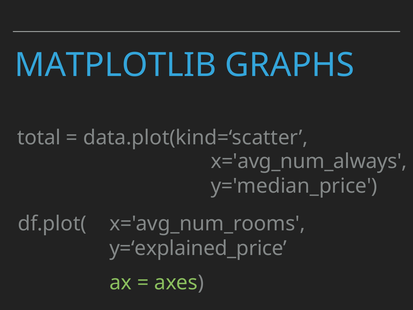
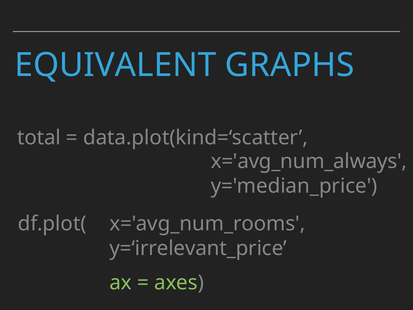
MATPLOTLIB: MATPLOTLIB -> EQUIVALENT (115, 65)
y=‘explained_price: y=‘explained_price -> y=‘irrelevant_price (198, 248)
